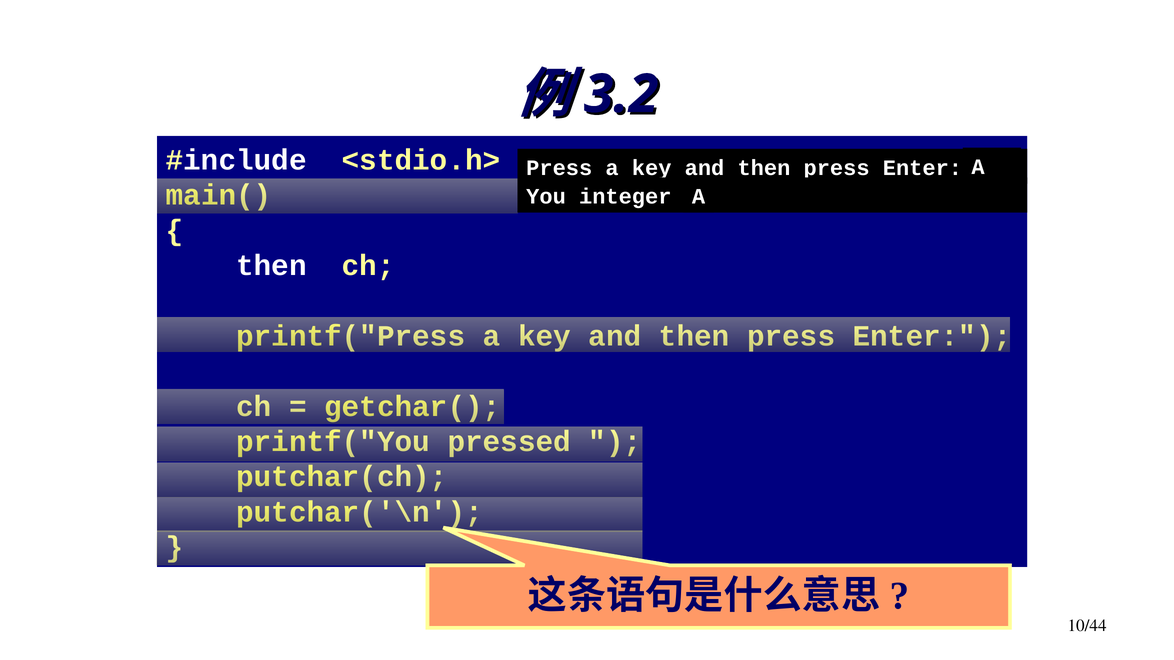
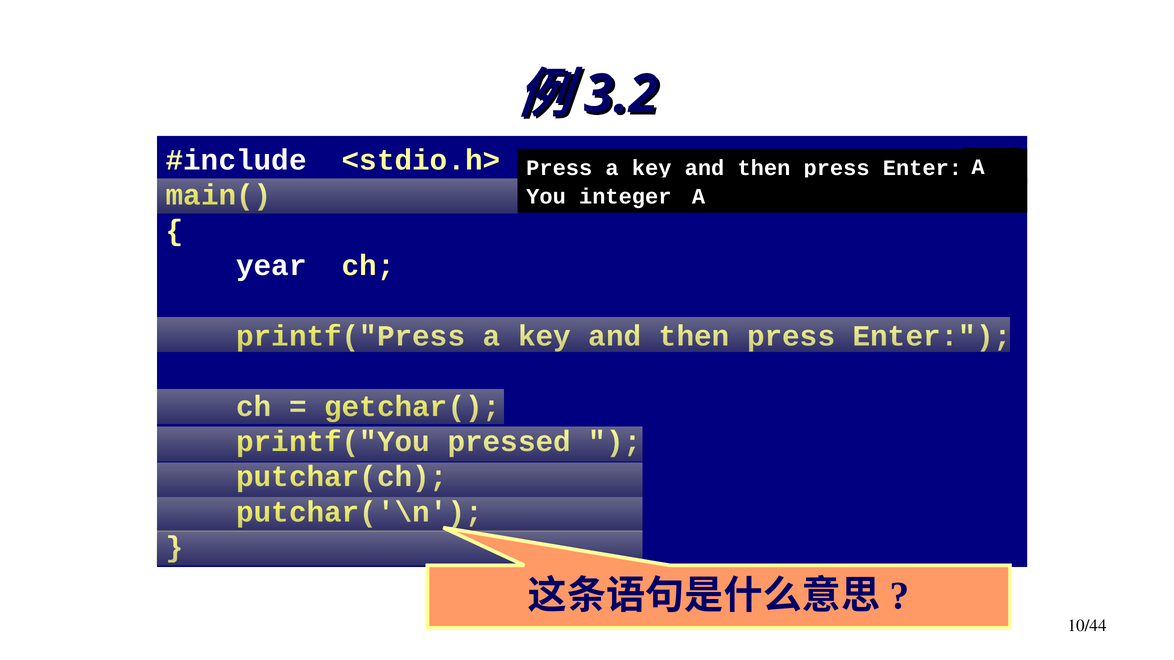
then: then -> year (271, 266)
